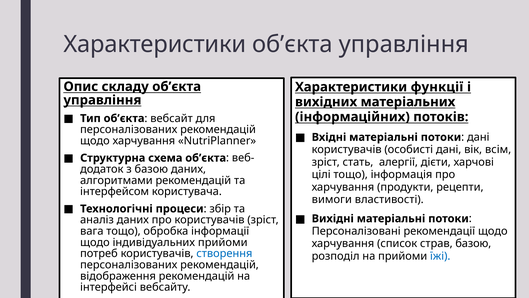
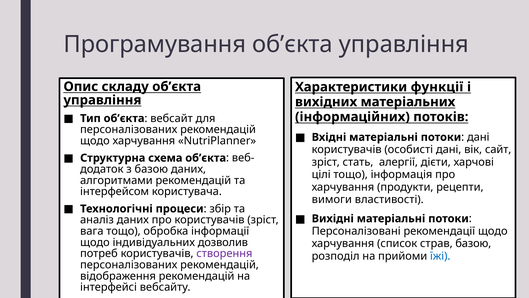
Характеристики: Характеристики -> Програмування (155, 44)
всім: всім -> сайт (498, 149)
індивідуальних прийоми: прийоми -> дозволив (223, 242)
створення colour: blue -> purple (224, 253)
